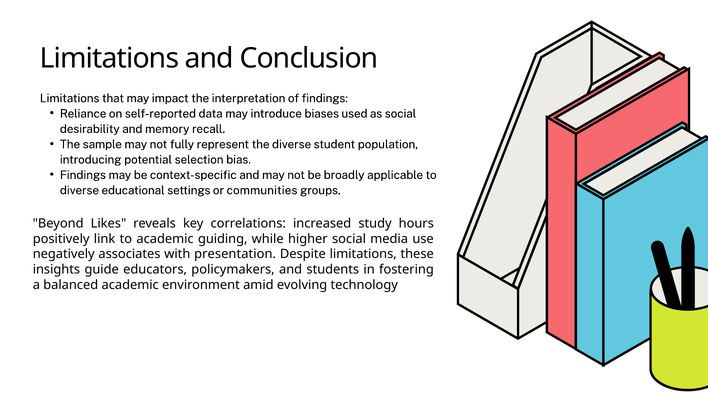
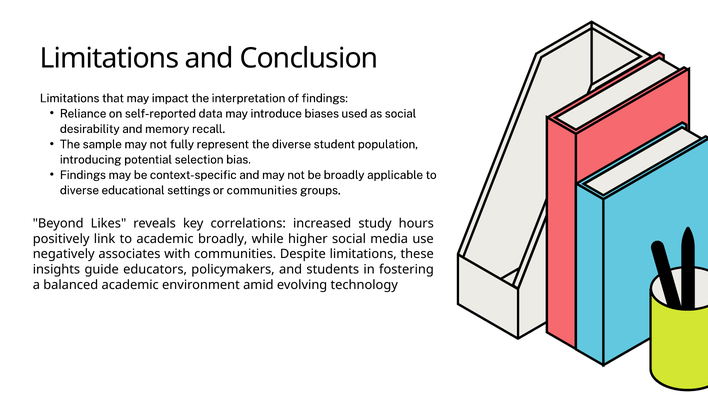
academic guiding: guiding -> broadly (223, 239)
with presentation: presentation -> communities (235, 254)
